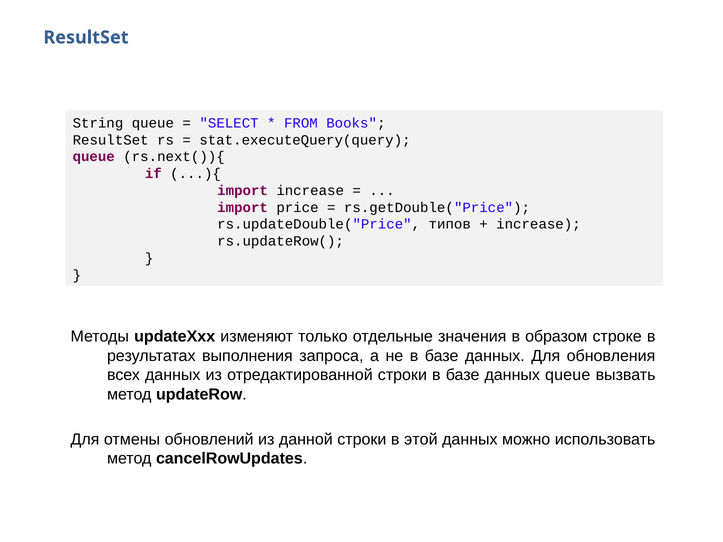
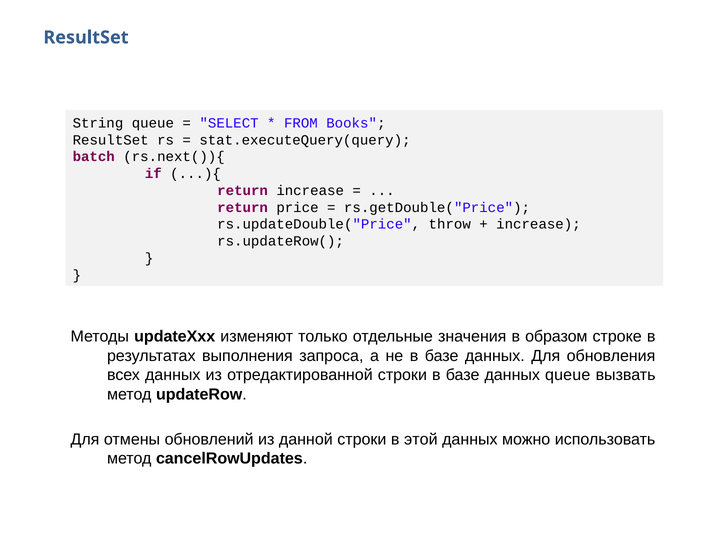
queue: queue -> batch (94, 157)
import: import -> return (243, 191)
import: import -> return (243, 208)
типов: типов -> throw (450, 224)
